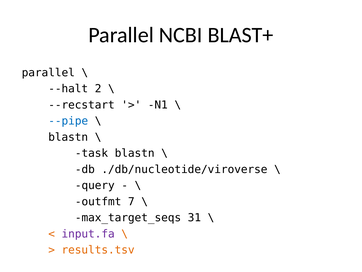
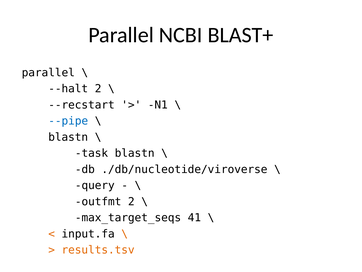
outfmt 7: 7 -> 2 (131, 201)
31: 31 -> 41 (194, 217)
input.fa colour: purple -> black (88, 233)
